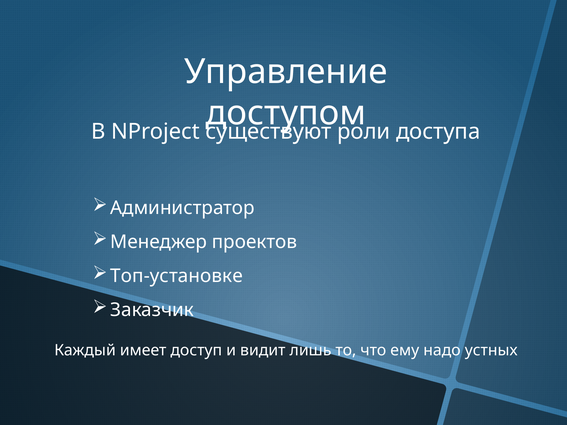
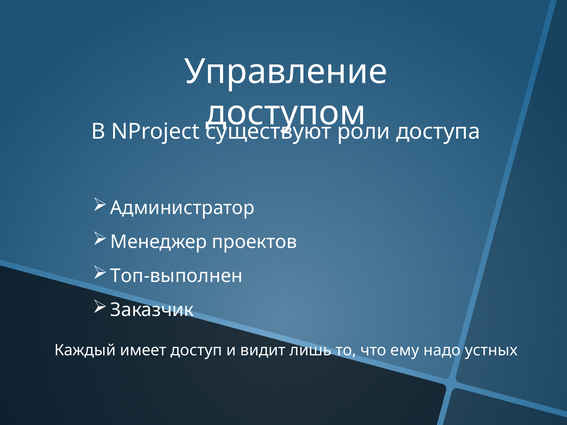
Топ-установке: Топ-установке -> Топ-выполнен (177, 276)
